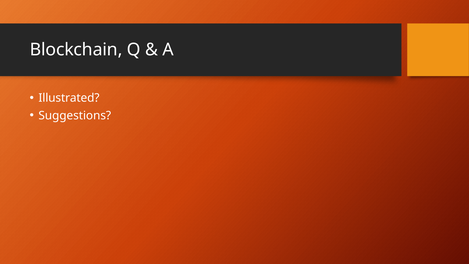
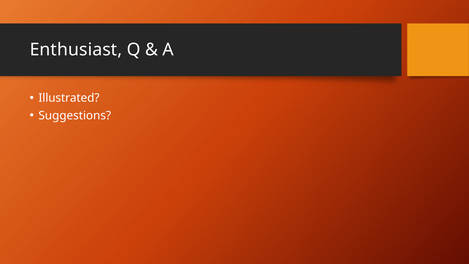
Blockchain: Blockchain -> Enthusiast (76, 50)
